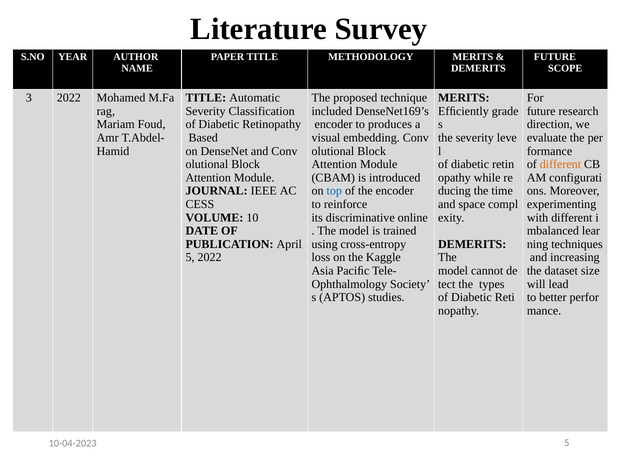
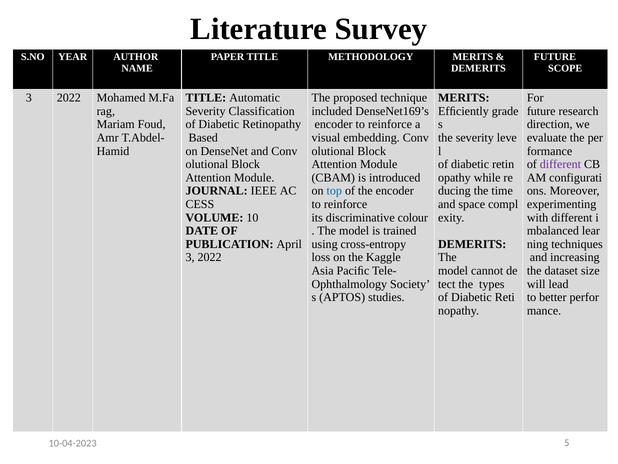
produces: produces -> reinforce (390, 124)
different colour: orange -> purple (560, 164)
online: online -> colour (413, 217)
5: 5 -> 3 (190, 257)
